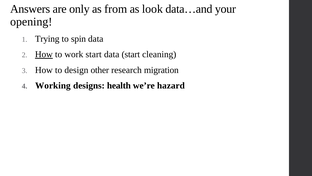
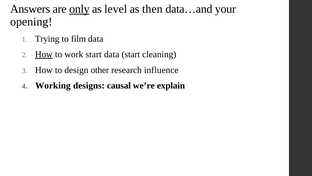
only underline: none -> present (79, 9)
from: from -> level (116, 9)
look: look -> then (152, 9)
spin: spin -> film (78, 39)
migration: migration -> influence (161, 70)
health: health -> causal (119, 85)
hazard: hazard -> explain (171, 85)
